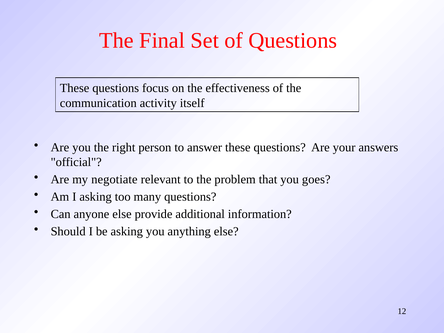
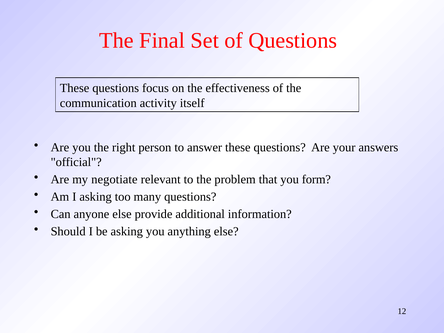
goes: goes -> form (316, 179)
